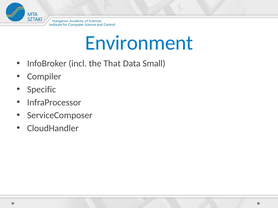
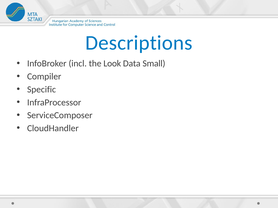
Environment: Environment -> Descriptions (139, 43)
That: That -> Look (112, 64)
